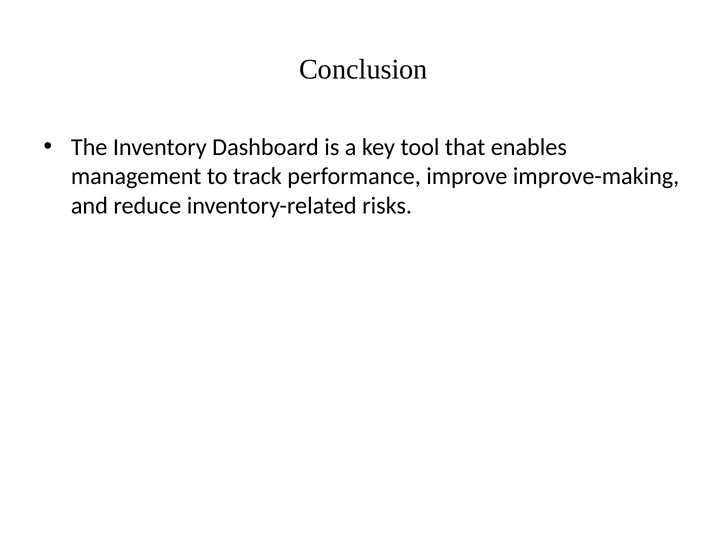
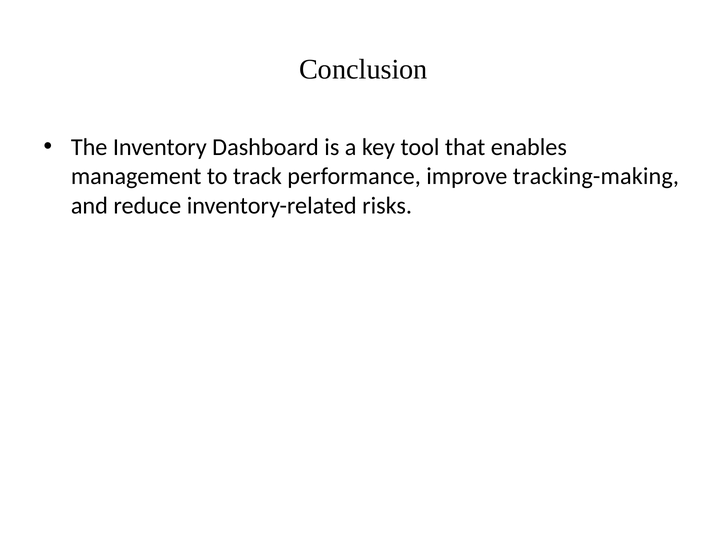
improve-making: improve-making -> tracking-making (596, 176)
